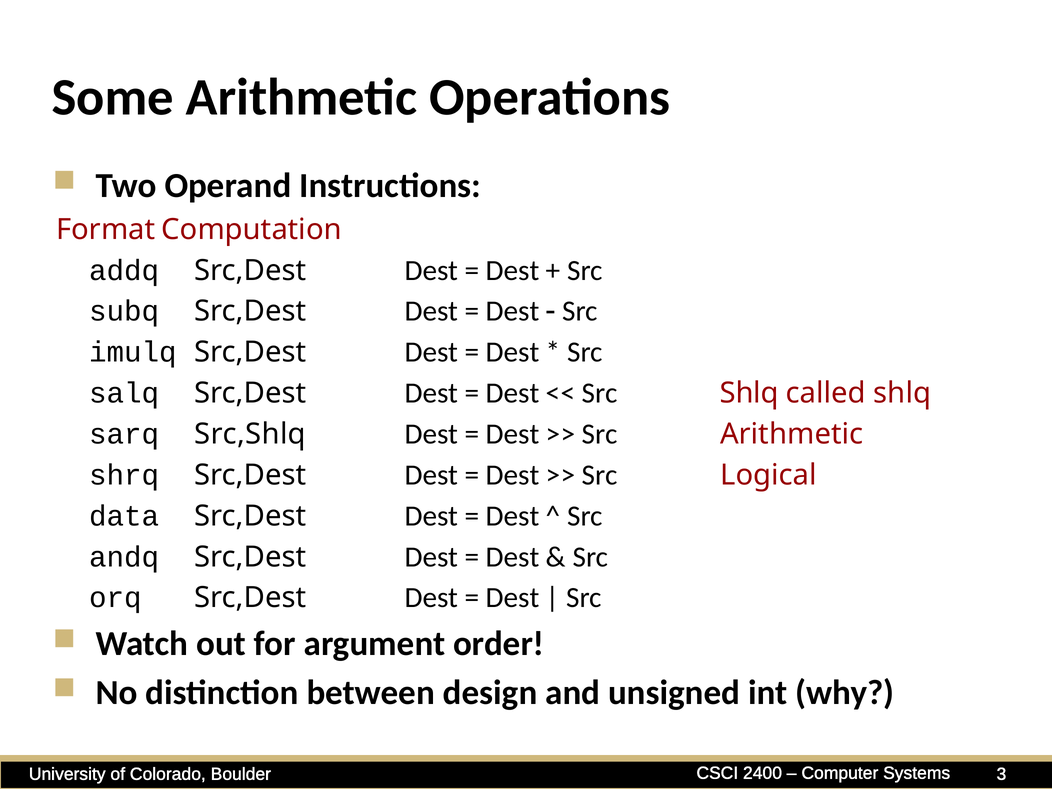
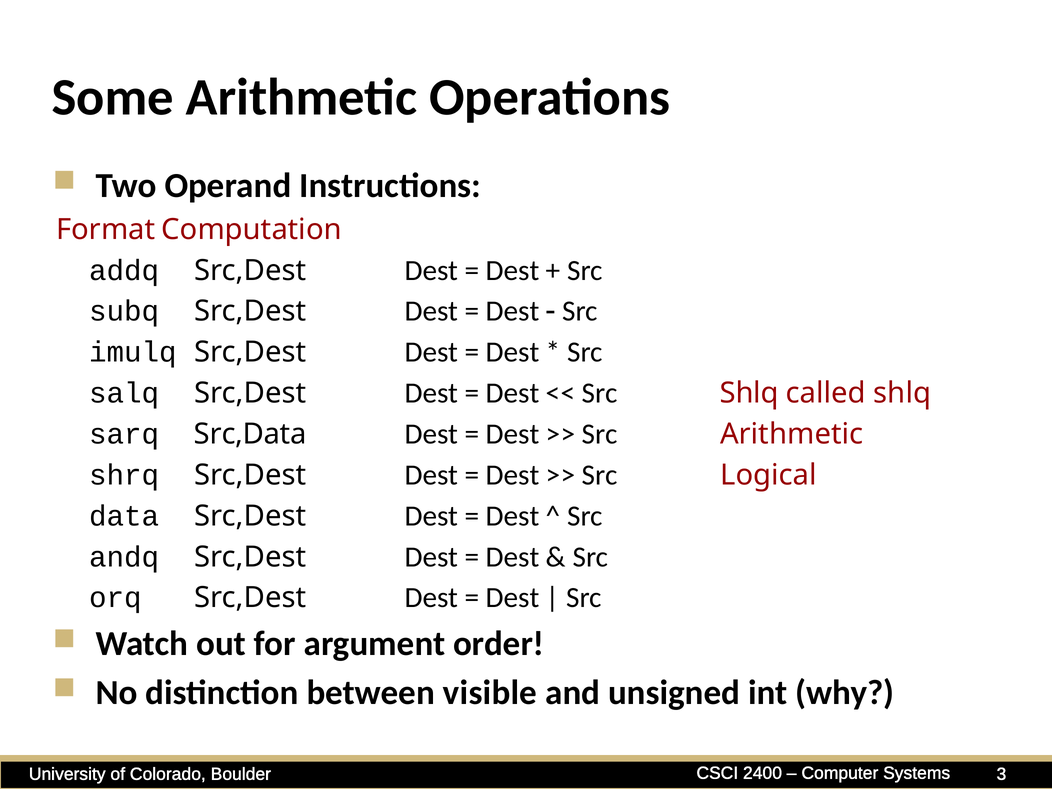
Src,Shlq: Src,Shlq -> Src,Data (250, 434)
design: design -> visible (490, 693)
